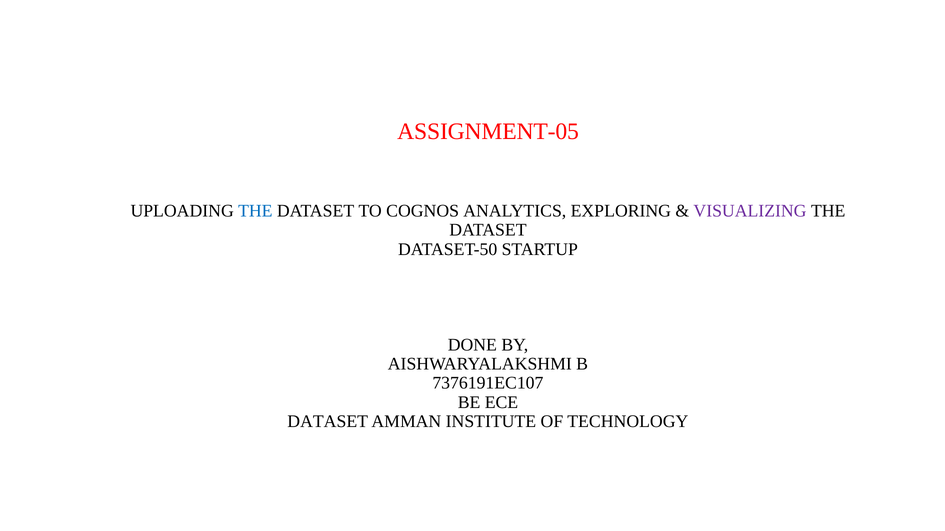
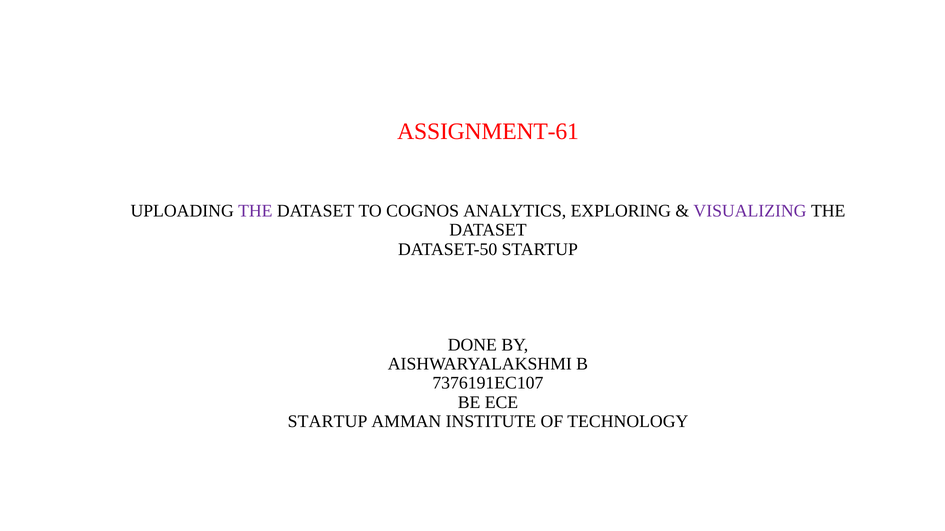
ASSIGNMENT-05: ASSIGNMENT-05 -> ASSIGNMENT-61 (488, 131)
THE colour: blue -> purple (255, 211)
DATASET: DATASET -> STARTUP (328, 422)
